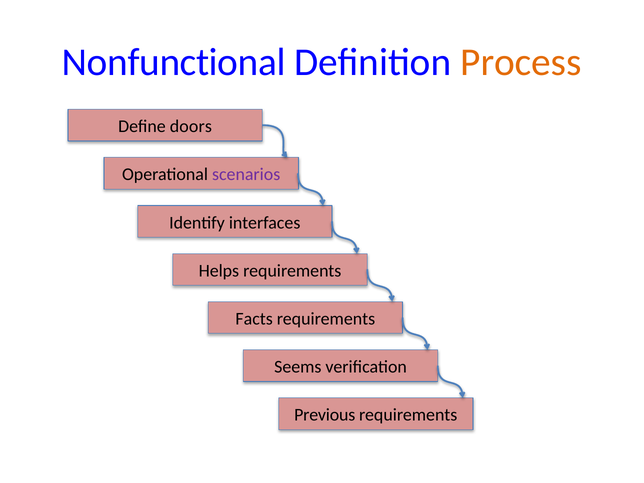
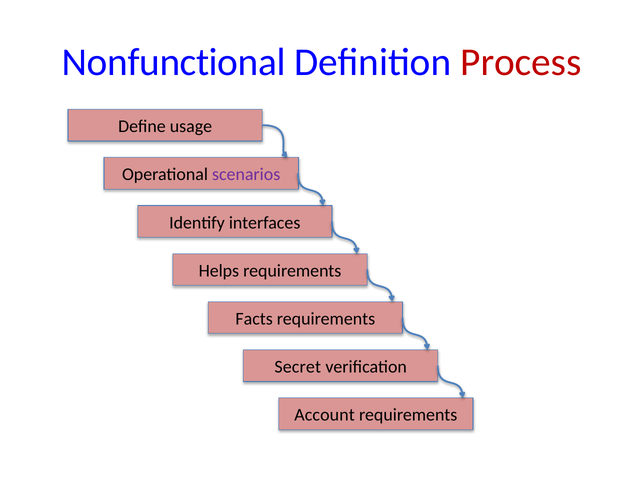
Process colour: orange -> red (521, 62)
doors: doors -> usage (191, 126)
Seems: Seems -> Secret (298, 367)
Previous: Previous -> Account (325, 415)
